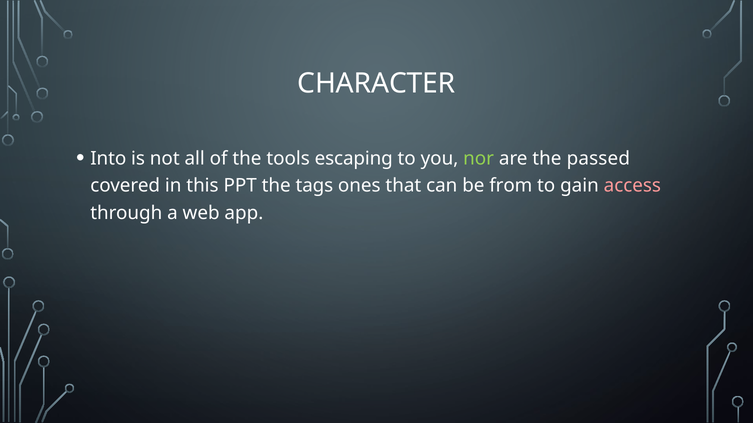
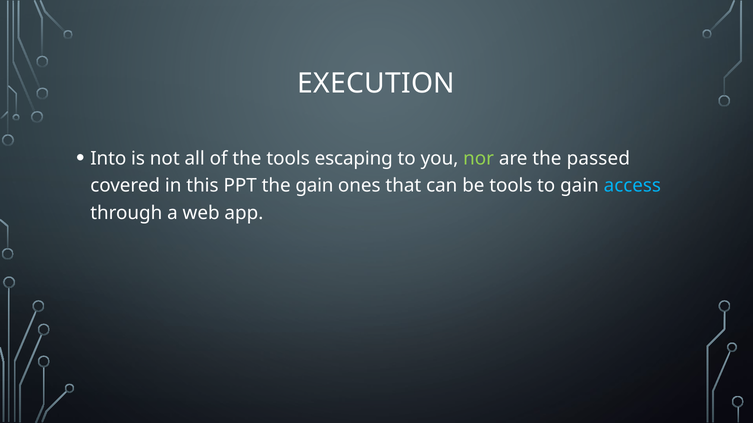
CHARACTER: CHARACTER -> EXECUTION (376, 84)
the tags: tags -> gain (314, 186)
be from: from -> tools (511, 186)
access colour: pink -> light blue (632, 186)
